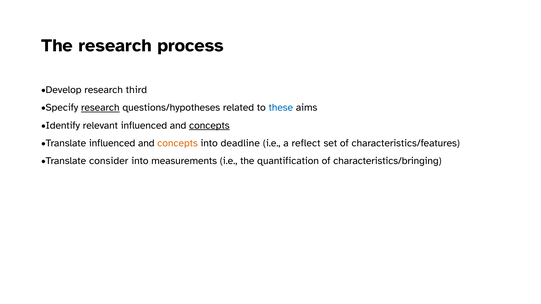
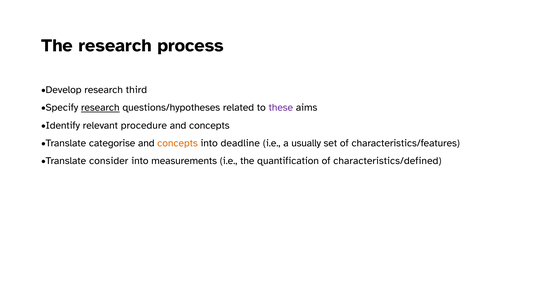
these colour: blue -> purple (281, 108)
relevant influenced: influenced -> procedure (144, 125)
concepts underline: present -> none (209, 125)
Translate influenced: influenced -> categorise (112, 143)
reflect: reflect -> usually (306, 143)
characteristics/bringing: characteristics/bringing -> characteristics/defined (387, 161)
